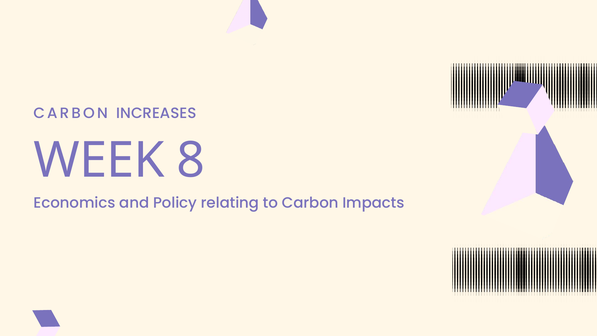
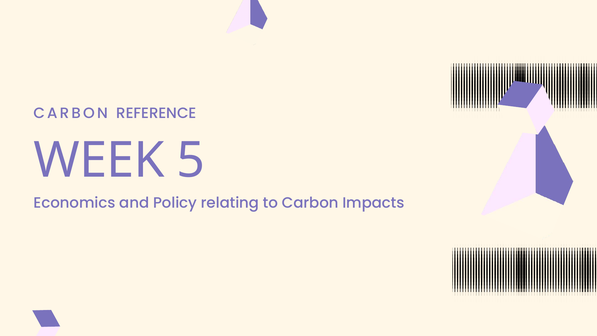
INCREASES: INCREASES -> REFERENCE (156, 113)
8: 8 -> 5 (191, 160)
